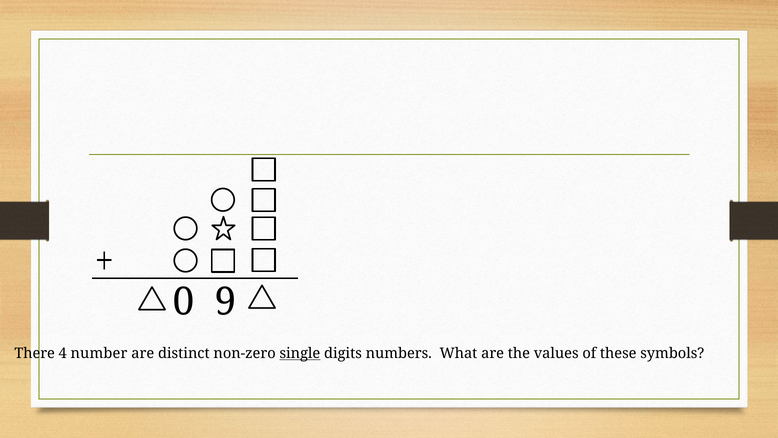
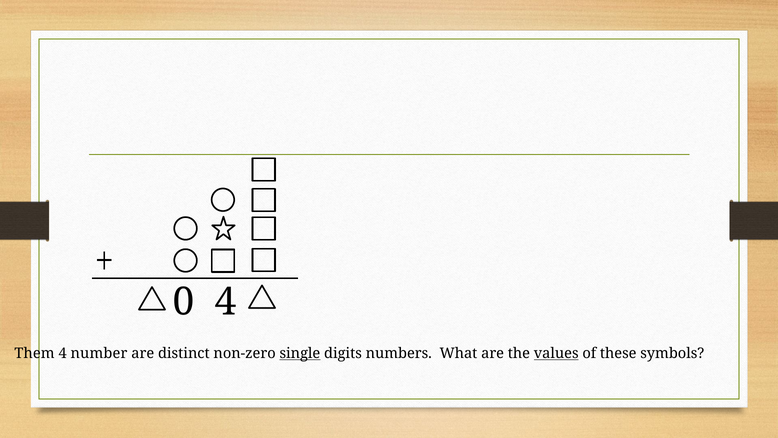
0 9: 9 -> 4 (226, 301)
There: There -> Them (35, 353)
values underline: none -> present (556, 353)
